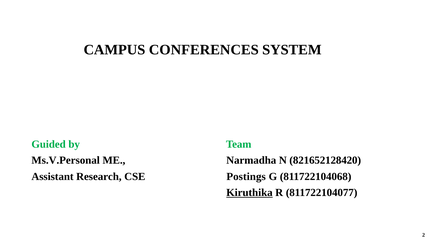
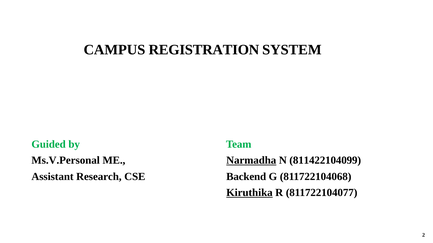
CONFERENCES: CONFERENCES -> REGISTRATION (204, 50)
Narmadha underline: none -> present (251, 161)
821652128420: 821652128420 -> 811422104099 (325, 161)
Postings: Postings -> Backend (246, 177)
